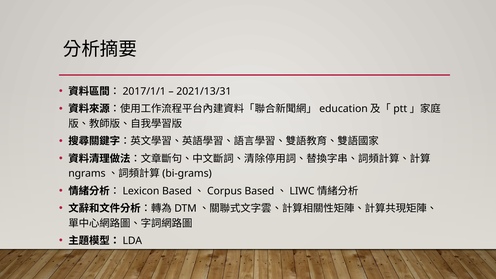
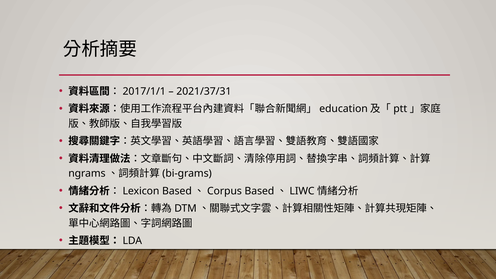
2021/13/31: 2021/13/31 -> 2021/37/31 (204, 91)
